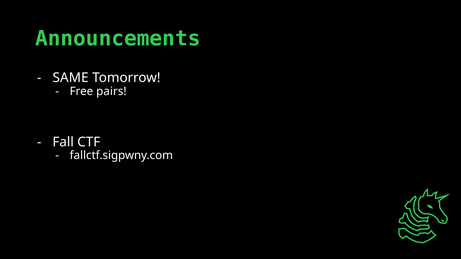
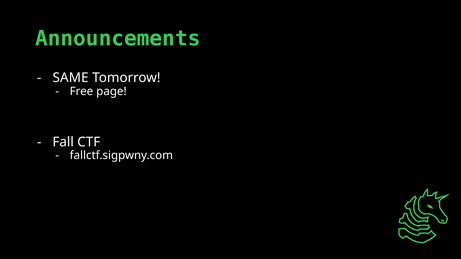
pairs: pairs -> page (111, 91)
